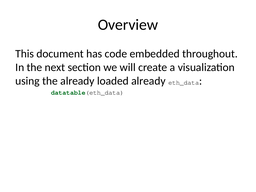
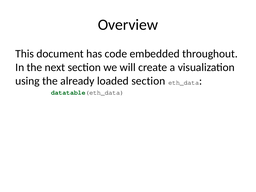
loaded already: already -> section (148, 81)
